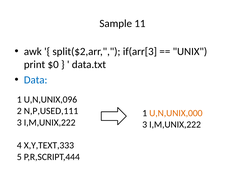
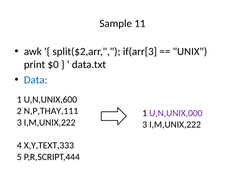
U,N,UNIX,096: U,N,UNIX,096 -> U,N,UNIX,600 (50, 99)
N,P,USED,111: N,P,USED,111 -> N,P,THAY,111 (51, 111)
U,N,UNIX,000 colour: orange -> purple (176, 113)
